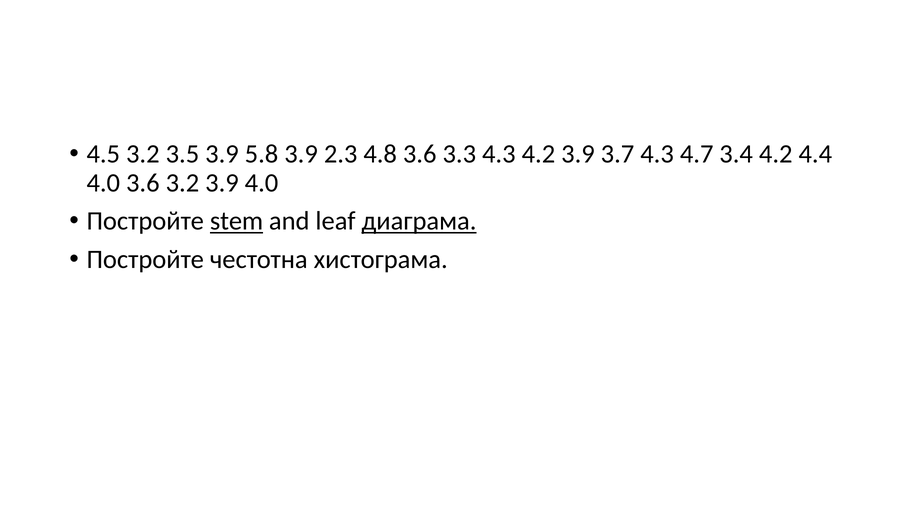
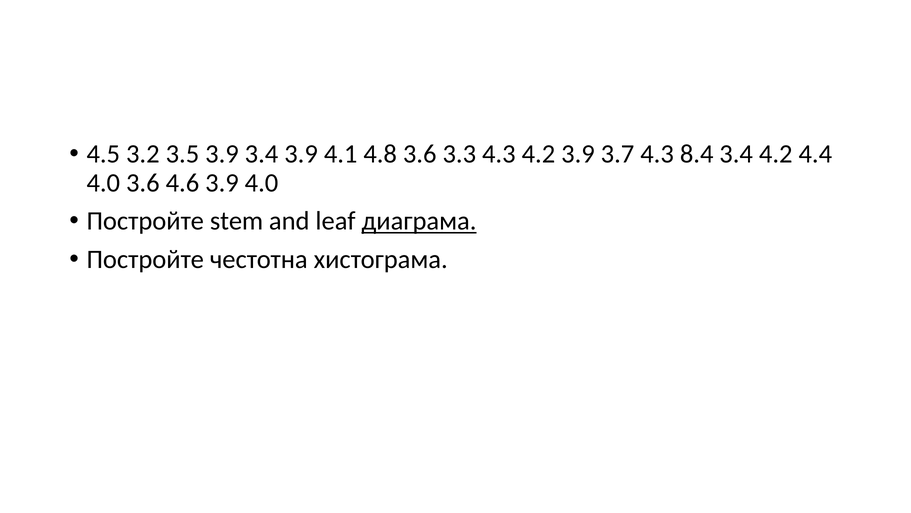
3.9 5.8: 5.8 -> 3.4 (262, 154)
2.3: 2.3 -> 4.1 (341, 154)
4.7: 4.7 -> 8.4 (697, 154)
3.6 3.2: 3.2 -> 4.6 (182, 183)
stem underline: present -> none (237, 221)
